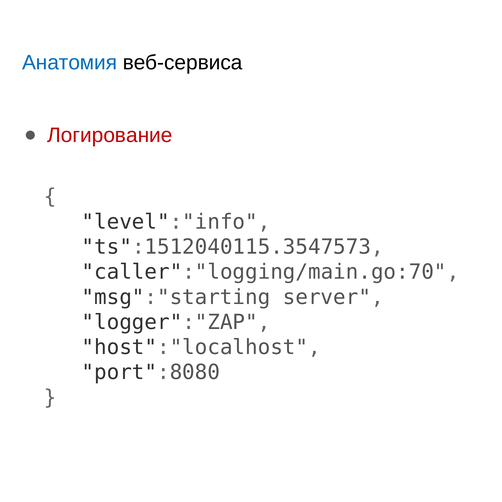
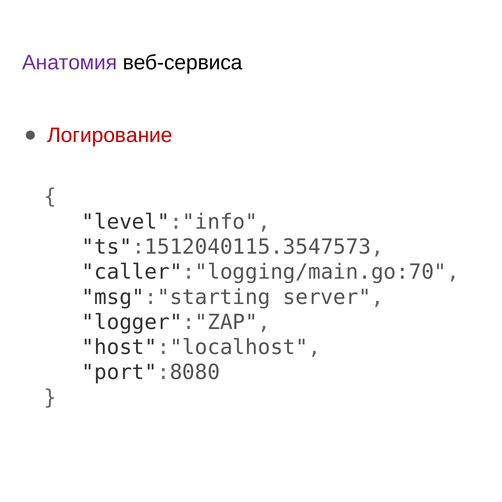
Анатомия colour: blue -> purple (70, 62)
